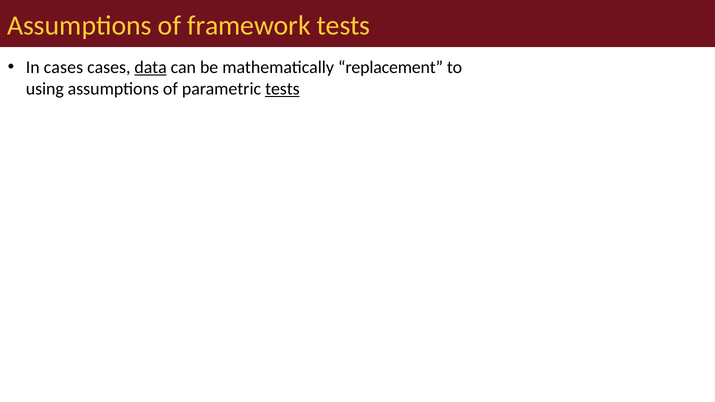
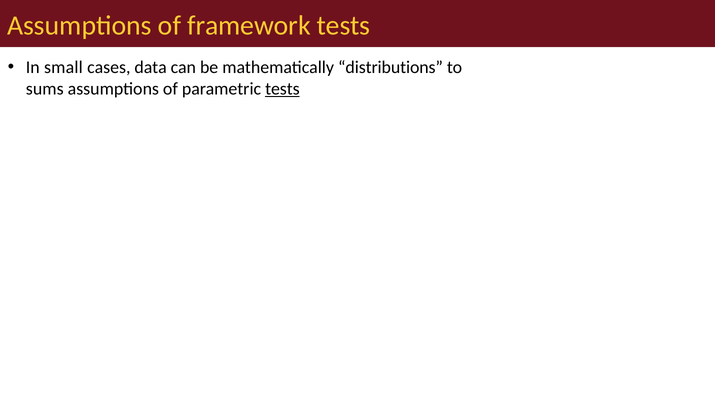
In cases: cases -> small (63, 67)
data underline: present -> none (151, 67)
replacement: replacement -> distributions (391, 67)
using: using -> sums (45, 89)
